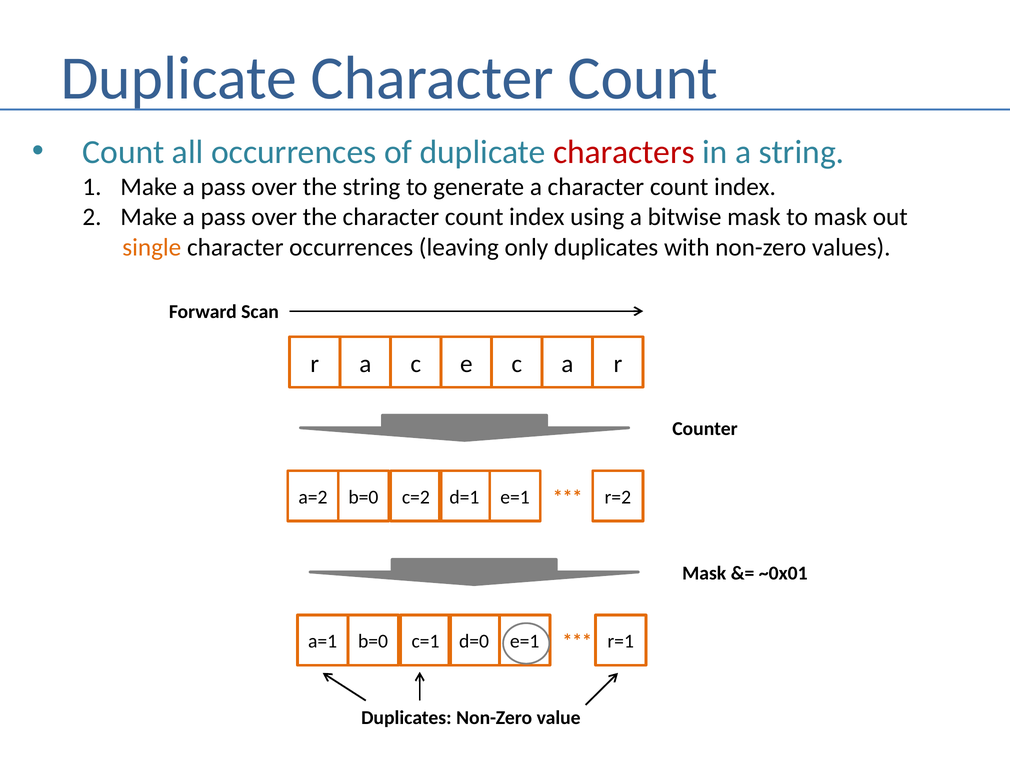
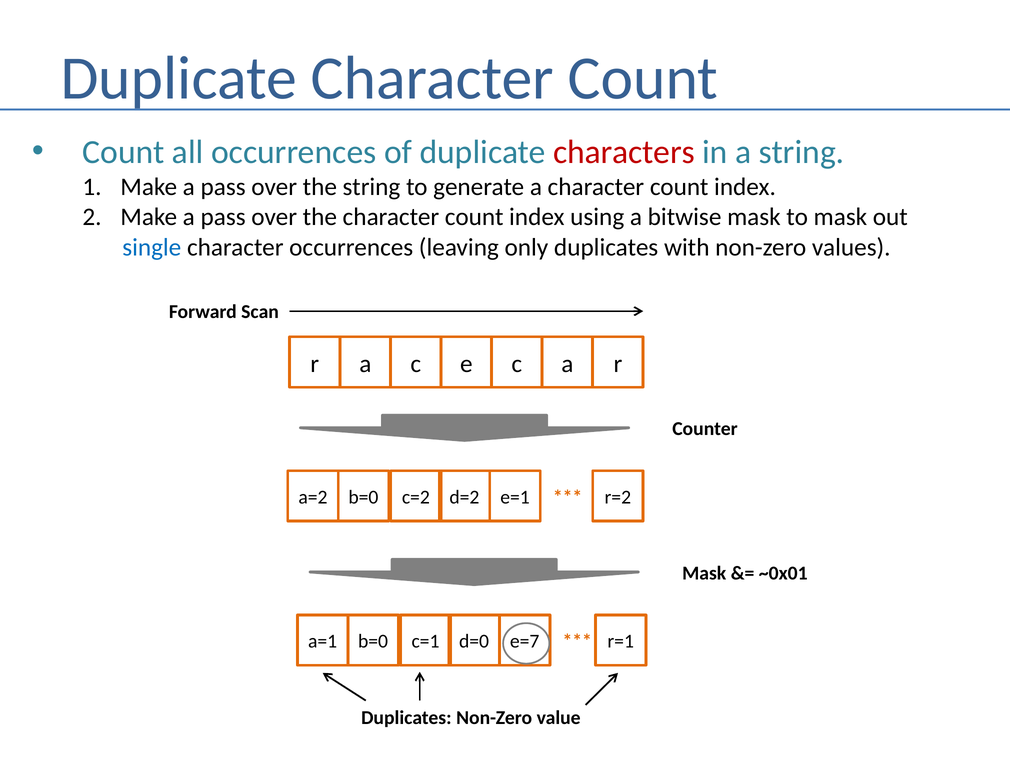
single colour: orange -> blue (152, 247)
d=1: d=1 -> d=2 (464, 498)
c=1 e=1: e=1 -> e=7 (525, 642)
